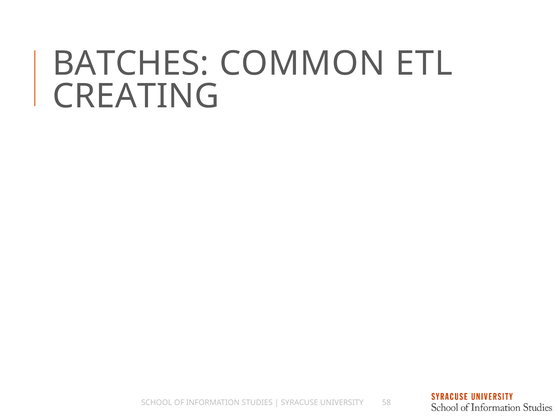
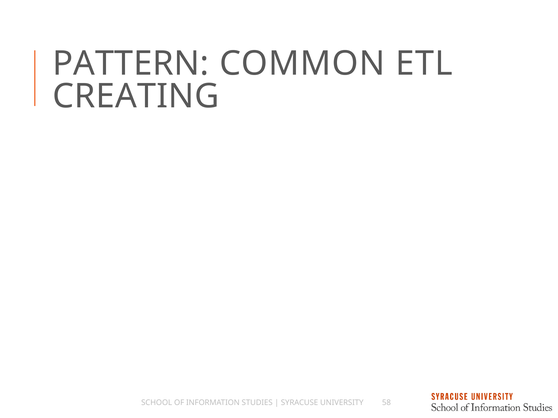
BATCHES: BATCHES -> PATTERN (131, 64)
